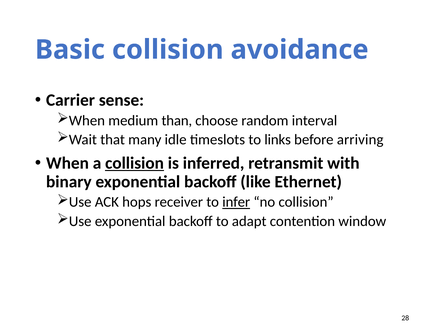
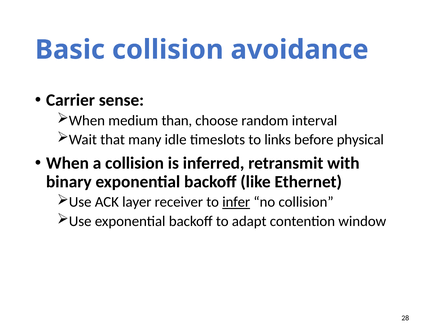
arriving: arriving -> physical (360, 140)
collision underline: present -> none (135, 163)
hops: hops -> layer (137, 202)
